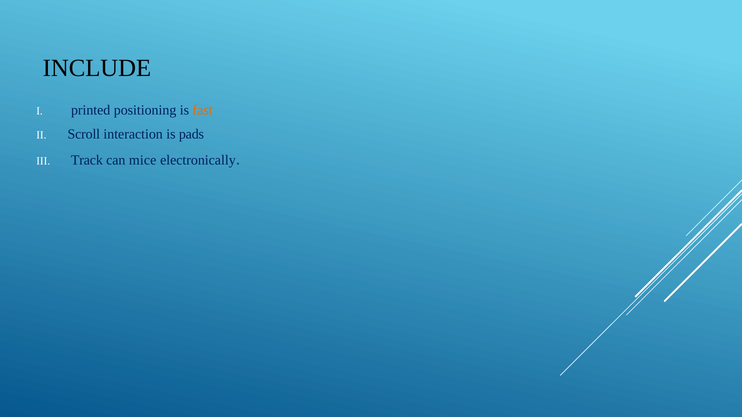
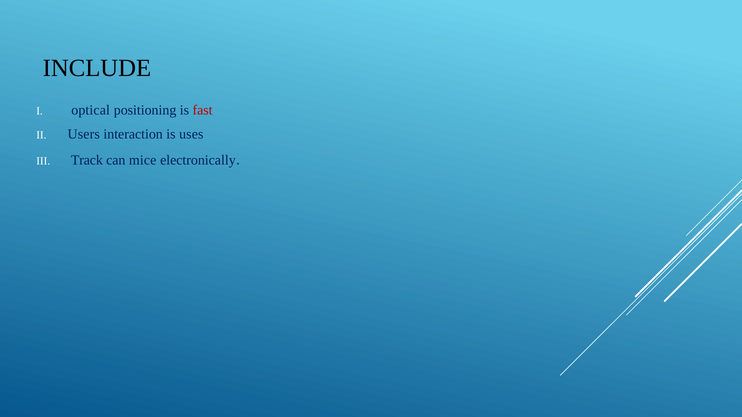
printed: printed -> optical (91, 110)
fast colour: orange -> red (203, 110)
Scroll: Scroll -> Users (84, 134)
pads: pads -> uses (191, 134)
